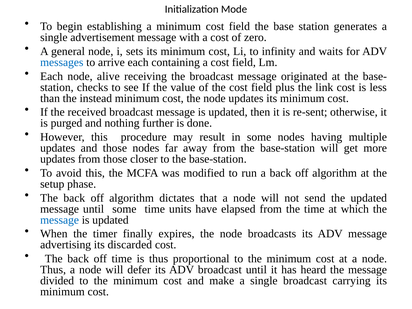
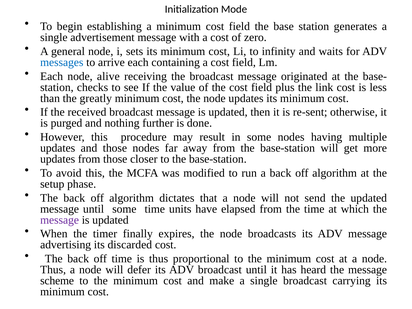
instead: instead -> greatly (96, 98)
message colour: blue -> purple (60, 220)
divided: divided -> scheme (57, 281)
